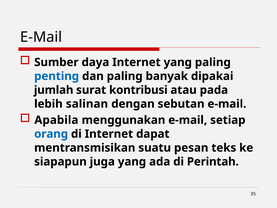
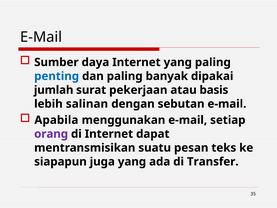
kontribusi: kontribusi -> pekerjaan (138, 90)
pada: pada -> basis (214, 90)
orang colour: blue -> purple (51, 134)
Perintah: Perintah -> Transfer (213, 161)
